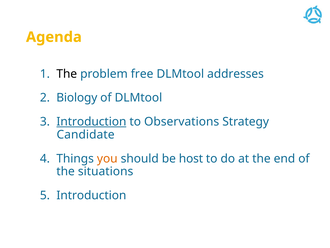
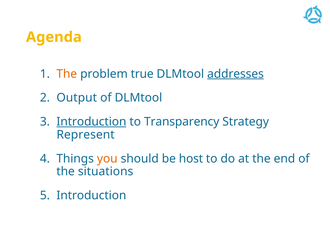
The colour: black -> orange (67, 74)
free: free -> true (142, 74)
addresses underline: none -> present (236, 74)
Biology: Biology -> Output (77, 98)
Observations: Observations -> Transparency (182, 121)
Candidate: Candidate -> Represent (86, 134)
